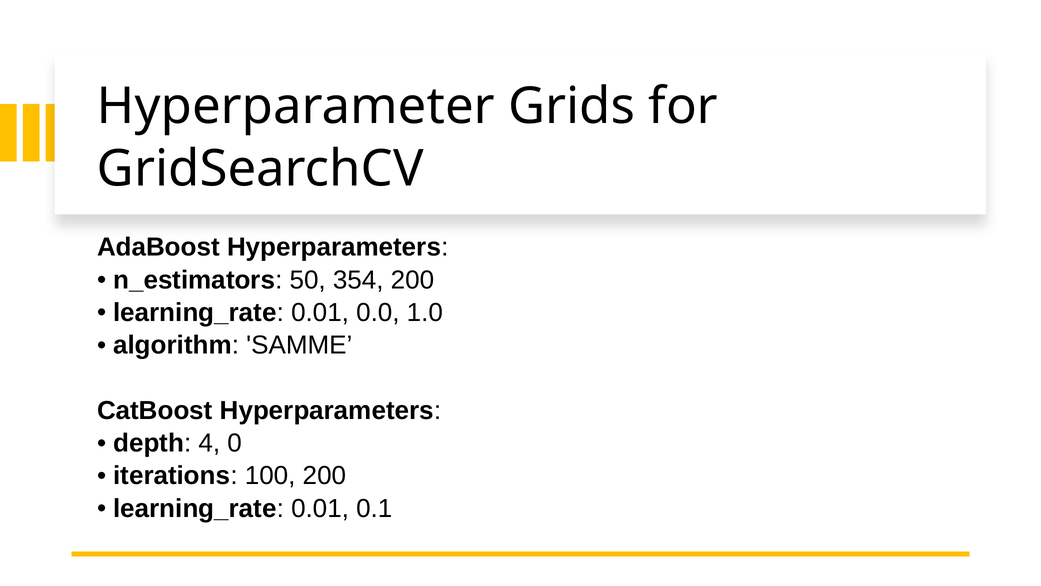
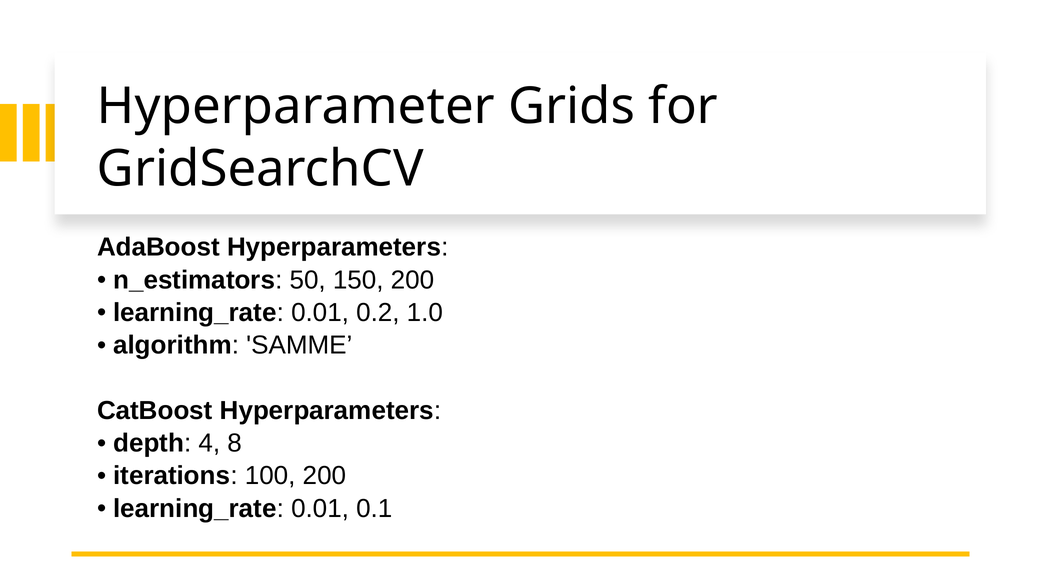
354: 354 -> 150 (358, 280)
0.0: 0.0 -> 0.2 (378, 312)
0: 0 -> 8 (235, 443)
